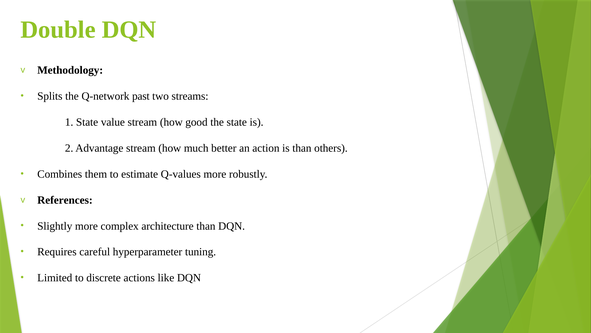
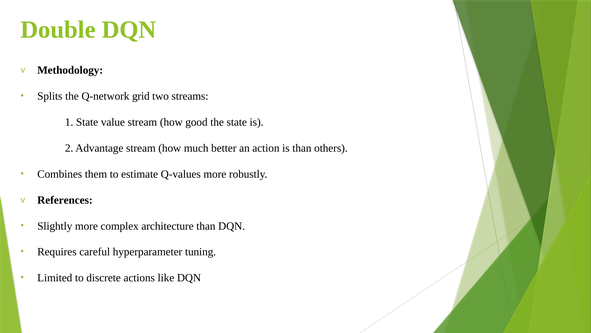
past: past -> grid (141, 96)
